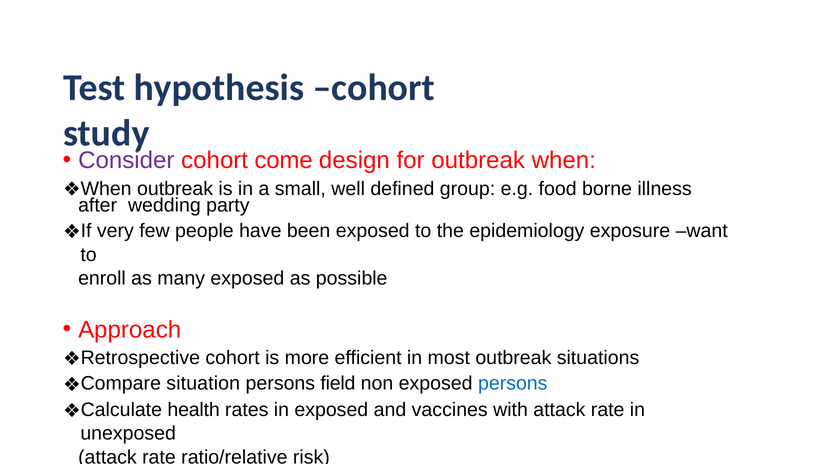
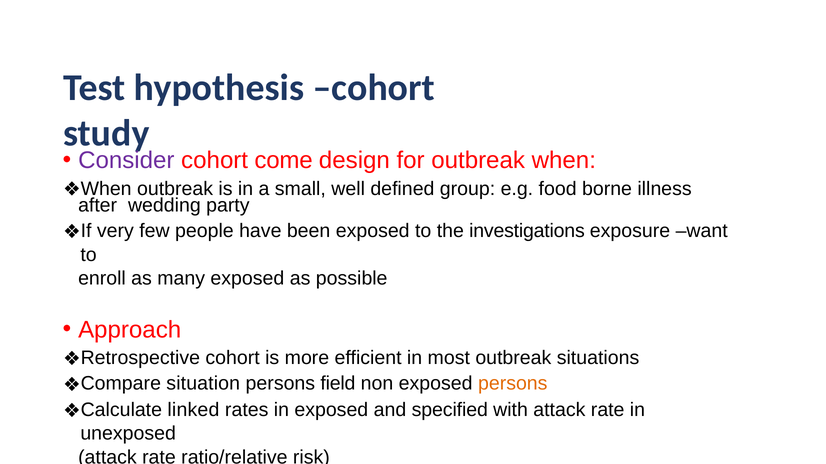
epidemiology: epidemiology -> investigations (527, 231)
persons colour: blue -> orange (513, 384)
health: health -> linked (193, 410)
vaccines: vaccines -> specified (450, 410)
